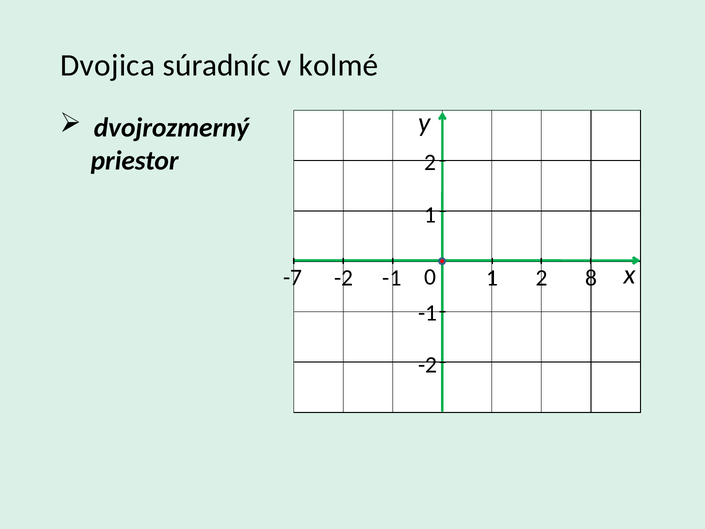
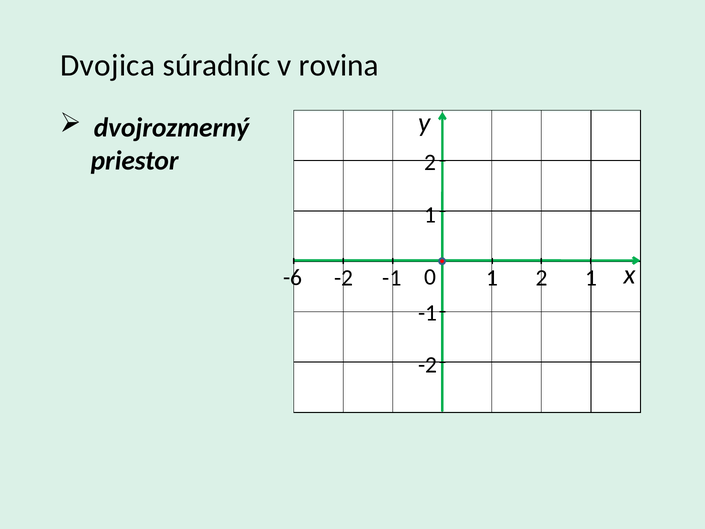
kolmé: kolmé -> rovina (339, 66)
-7: -7 -> -6 (293, 277)
2 8: 8 -> 1 (591, 278)
